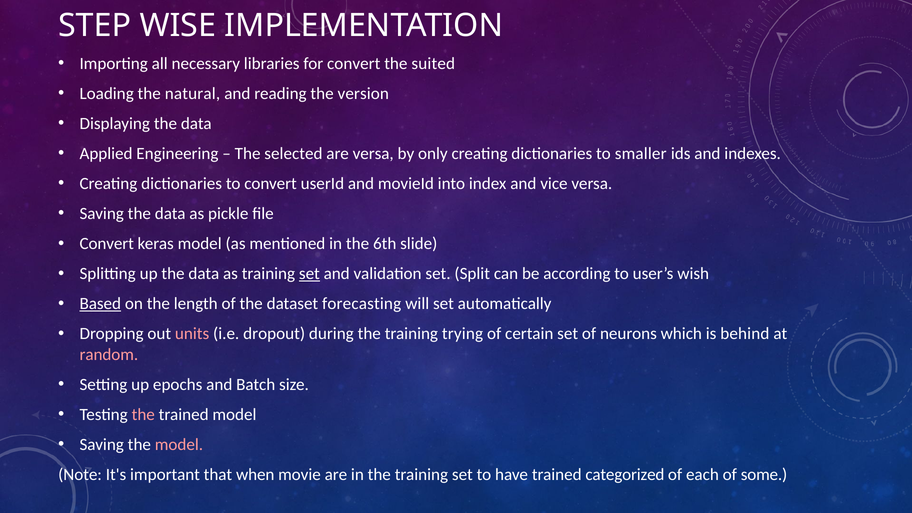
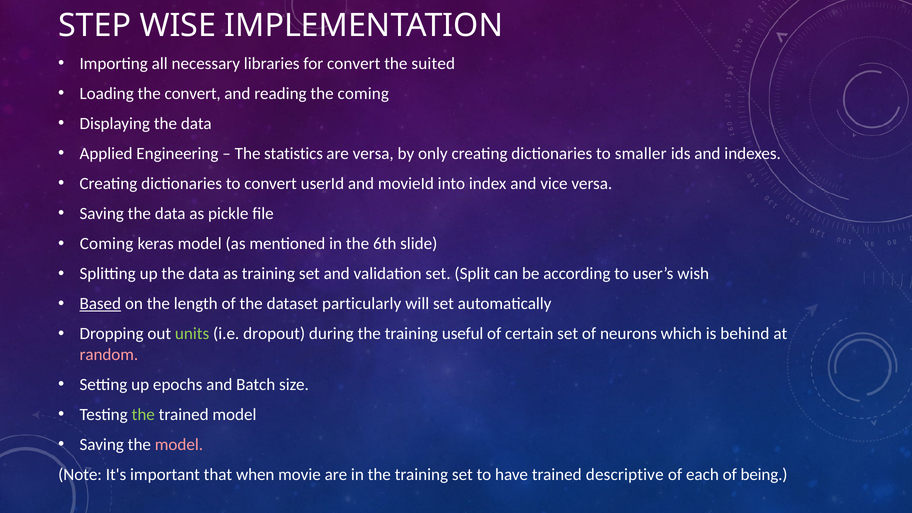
the natural: natural -> convert (193, 94)
the version: version -> coming (363, 94)
selected: selected -> statistics (294, 154)
Convert: Convert -> Coming (107, 244)
set underline: present -> none (309, 274)
forecasting: forecasting -> particularly (362, 304)
units colour: pink -> light green (192, 334)
trying: trying -> useful (463, 334)
the colour: pink -> light green (143, 414)
categorized: categorized -> descriptive (625, 474)
some: some -> being (764, 474)
